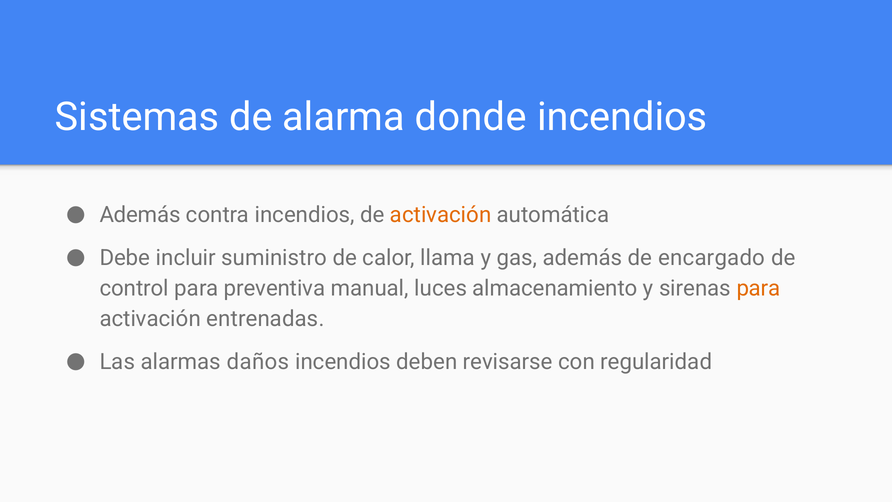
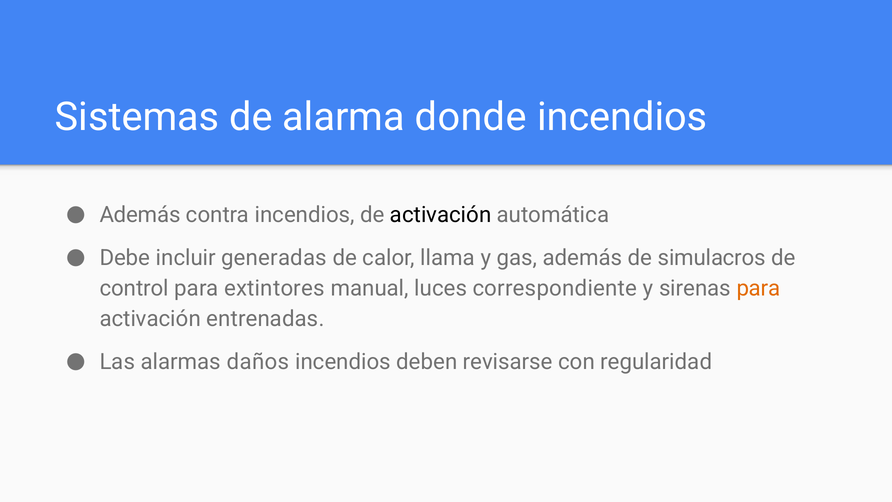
activación colour: orange -> black (441, 215)
suministro: suministro -> generadas (274, 258)
encargado: encargado -> simulacros (712, 258)
preventiva: preventiva -> extintores (274, 288)
almacenamiento: almacenamiento -> correspondiente (555, 288)
